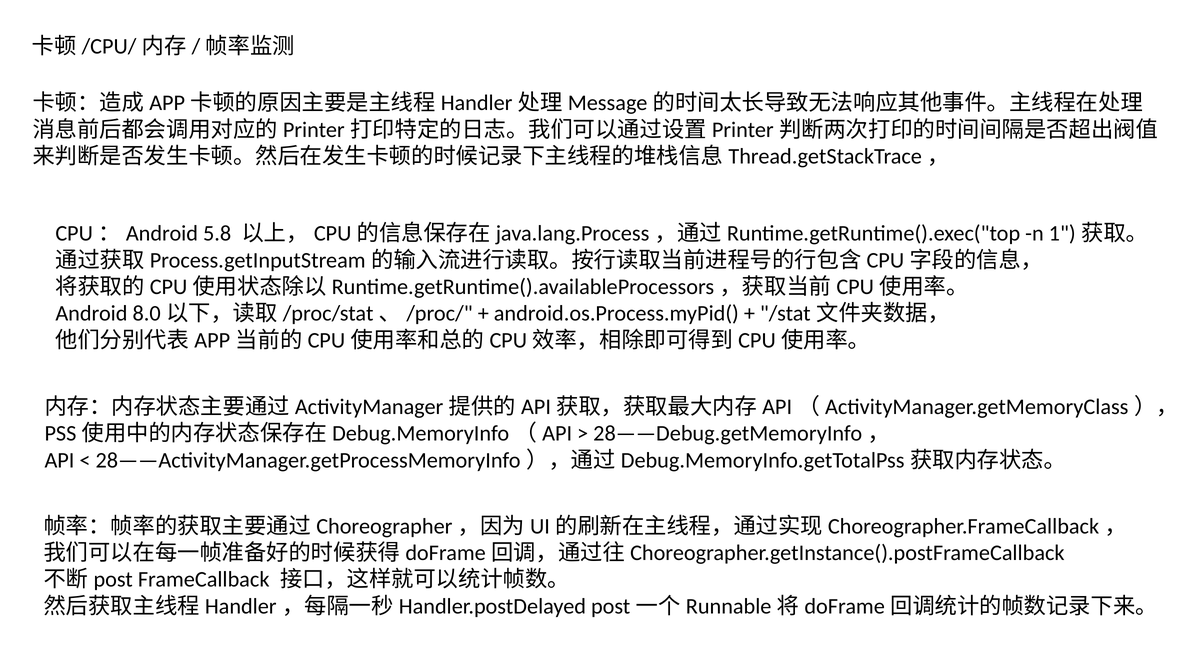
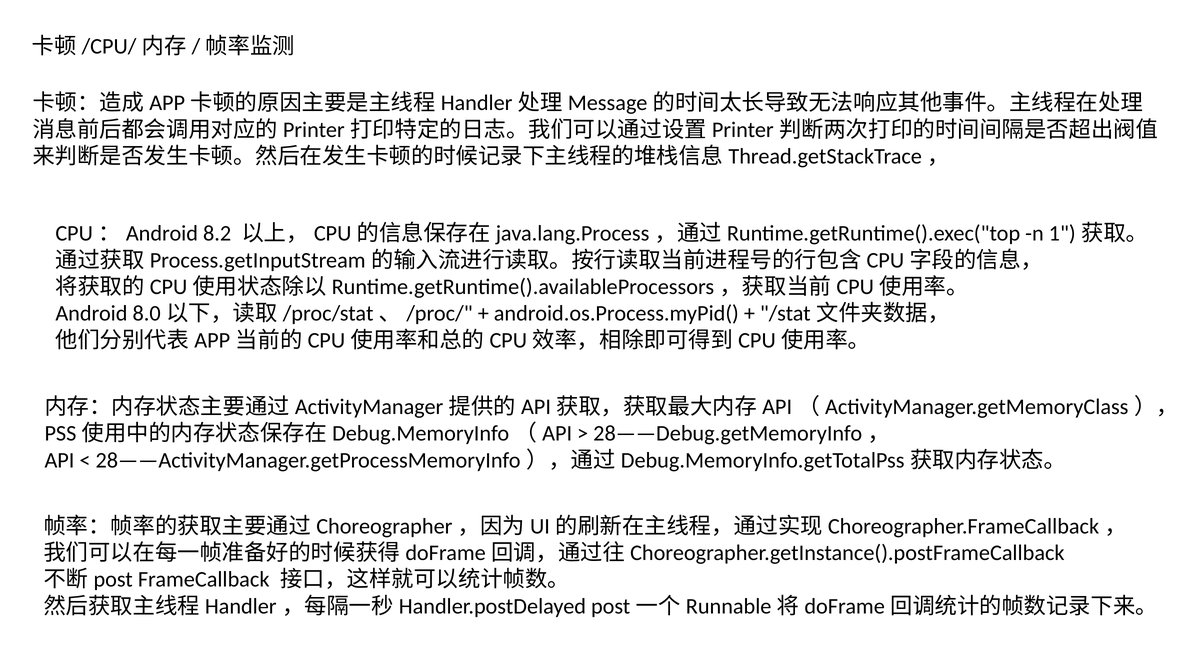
5.8: 5.8 -> 8.2 (217, 234)
